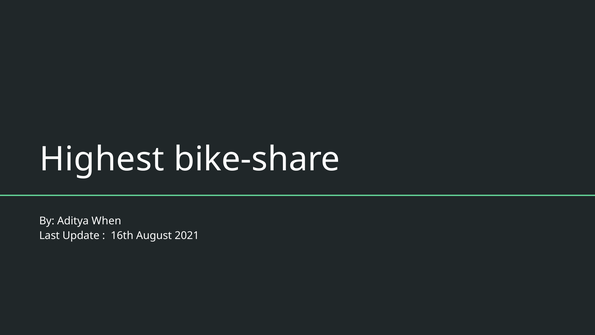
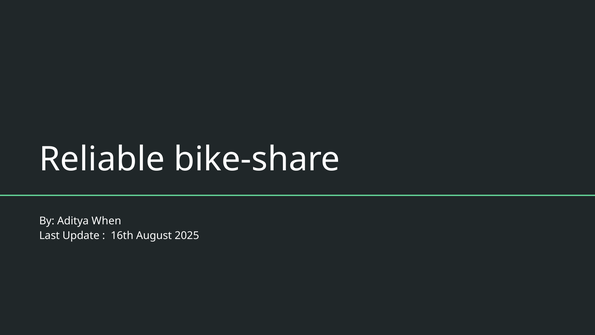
Highest: Highest -> Reliable (102, 159)
2021: 2021 -> 2025 (187, 235)
